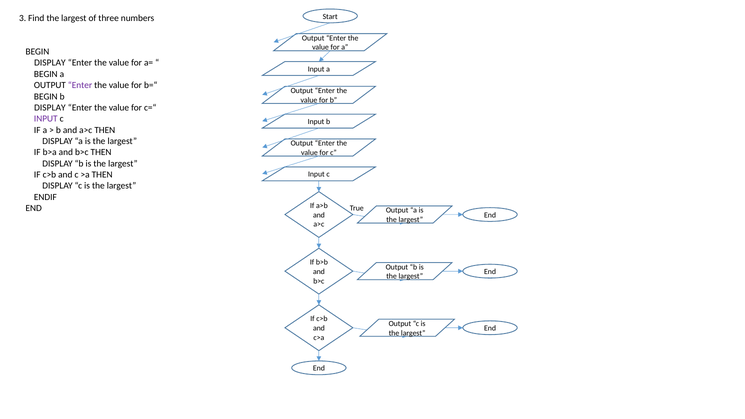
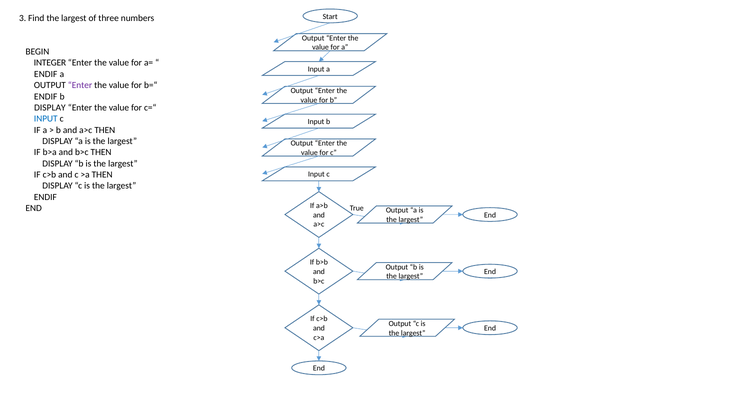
DISPLAY: DISPLAY -> INTEGER (50, 63)
BEGIN: BEGIN -> ENDIF (46, 74)
BEGIN: BEGIN -> ENDIF (46, 96)
INPUT colour: purple -> blue (46, 119)
